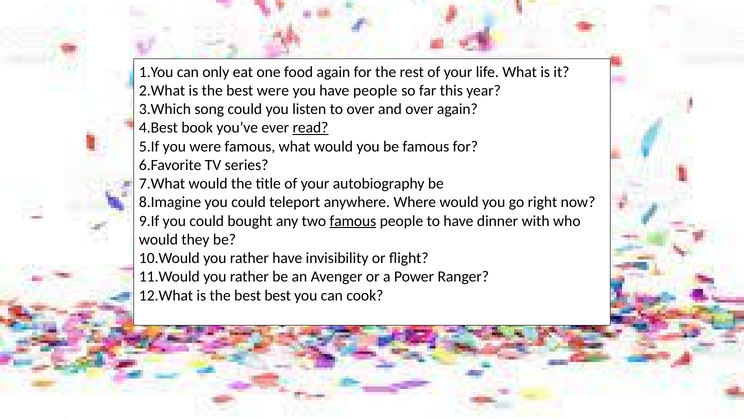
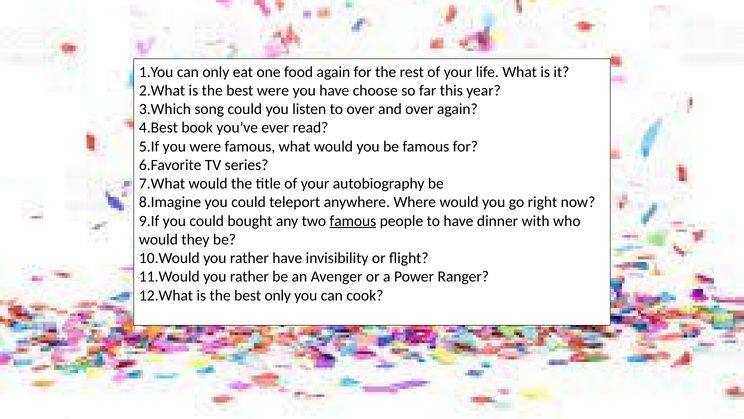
have people: people -> choose (375, 90)
read underline: present -> none (311, 128)
best best: best -> only (278, 295)
